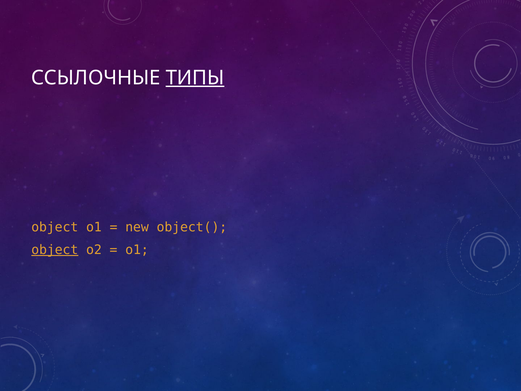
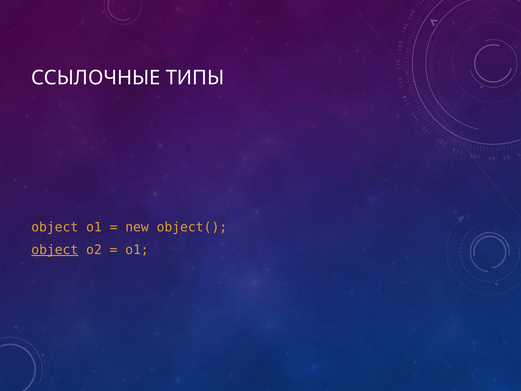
ТИПЫ underline: present -> none (195, 78)
